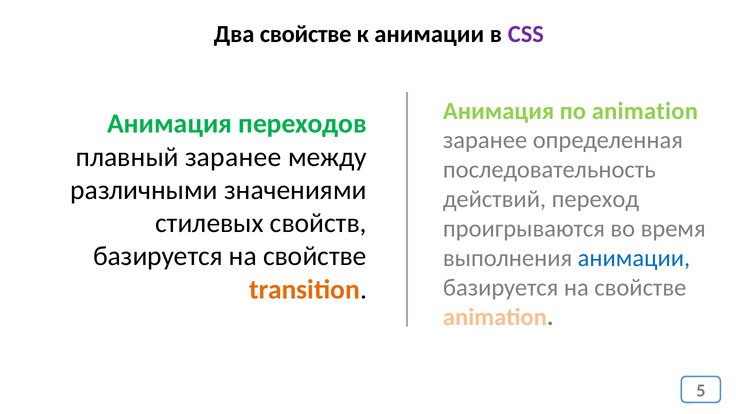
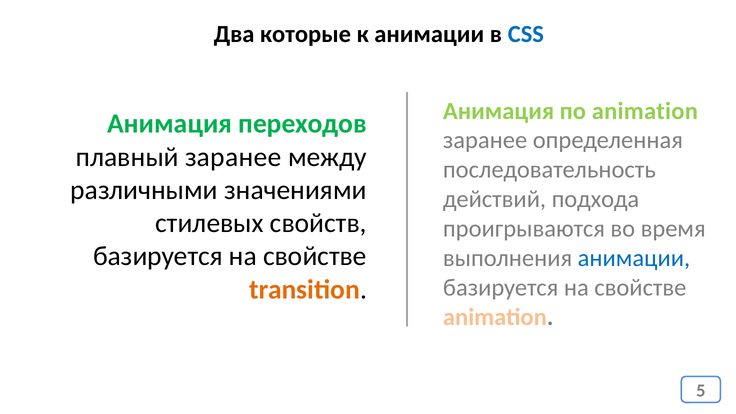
Два свойстве: свойстве -> которые (306, 34)
CSS colour: purple -> blue (526, 34)
переход: переход -> подхода (595, 199)
